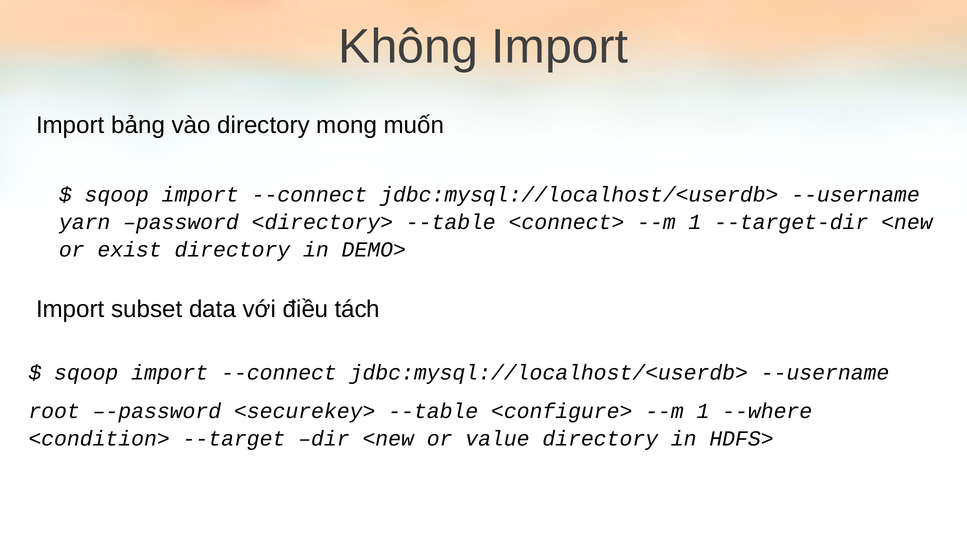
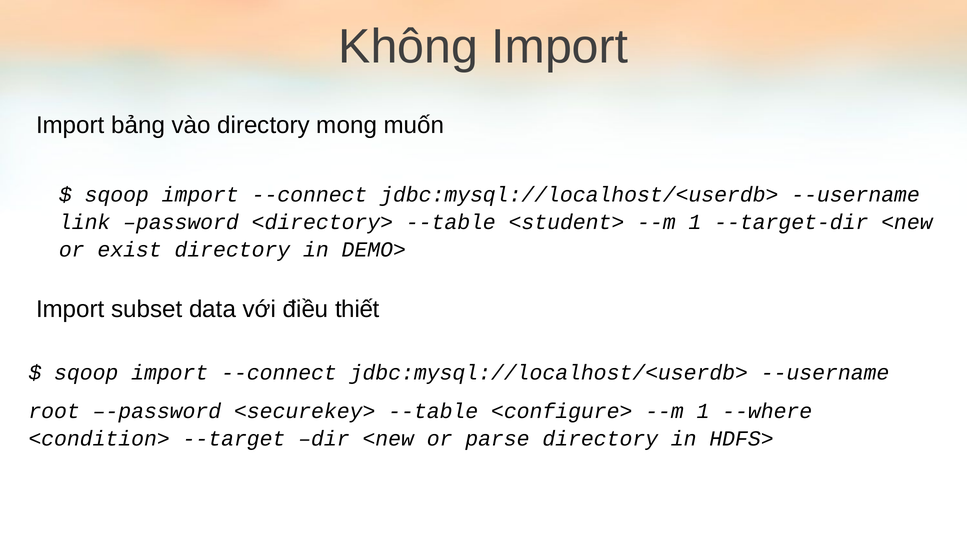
yarn: yarn -> link (85, 222)
<connect>: <connect> -> <student> (566, 222)
tách: tách -> thiết (357, 309)
value: value -> parse (497, 438)
